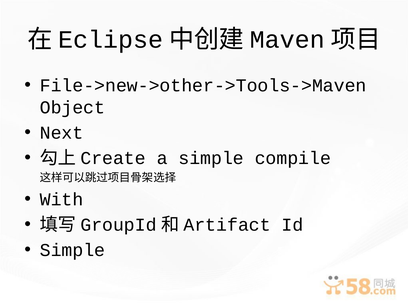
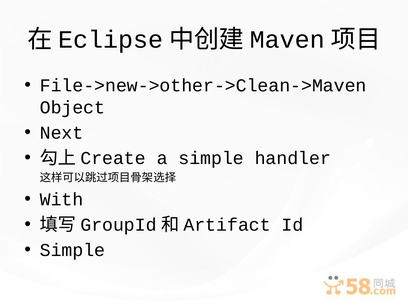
File->new->other->Tools->Maven: File->new->other->Tools->Maven -> File->new->other->Clean->Maven (203, 86)
compile: compile -> handler (293, 158)
